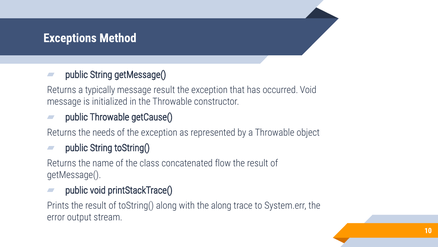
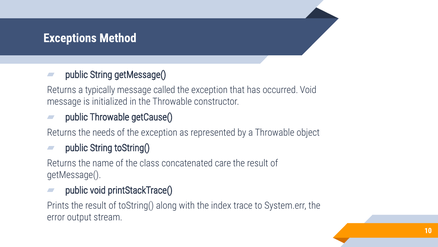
message result: result -> called (164, 90)
flow: flow -> care (223, 163)
the along: along -> index (221, 205)
